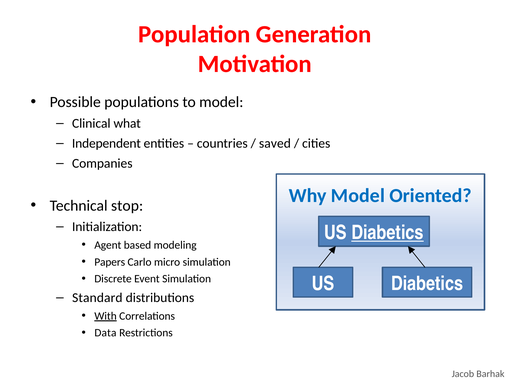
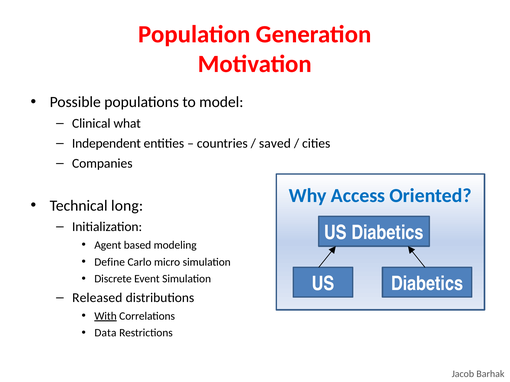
Why Model: Model -> Access (358, 196)
stop: stop -> long (127, 206)
Diabetics underline: present -> none (387, 233)
Papers: Papers -> Define (110, 262)
Standard: Standard -> Released (97, 298)
